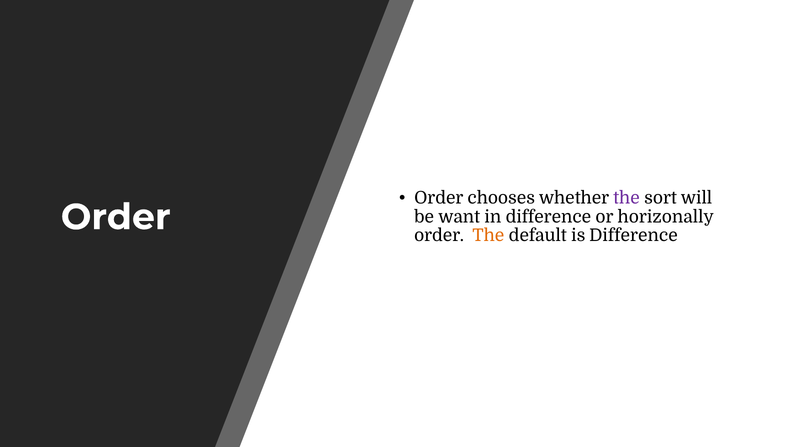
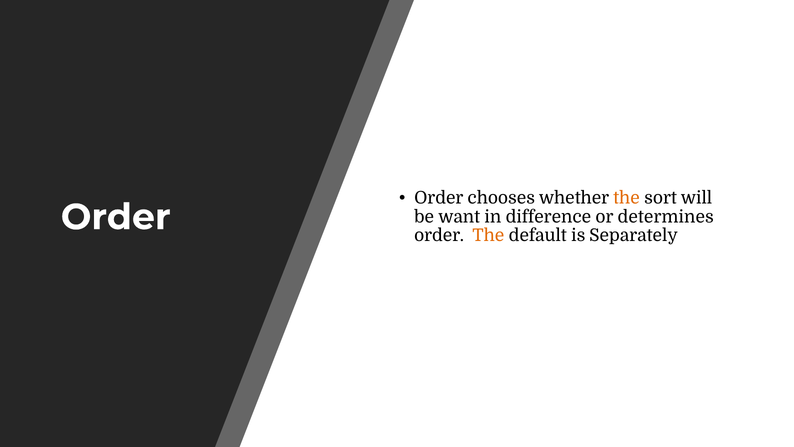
the colour: purple -> orange (626, 198)
horizonally: horizonally -> determines (666, 217)
is Difference: Difference -> Separately (633, 236)
